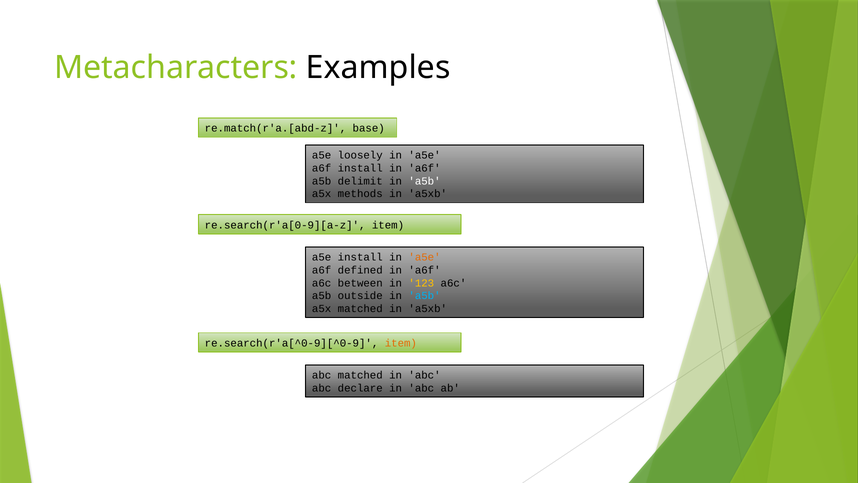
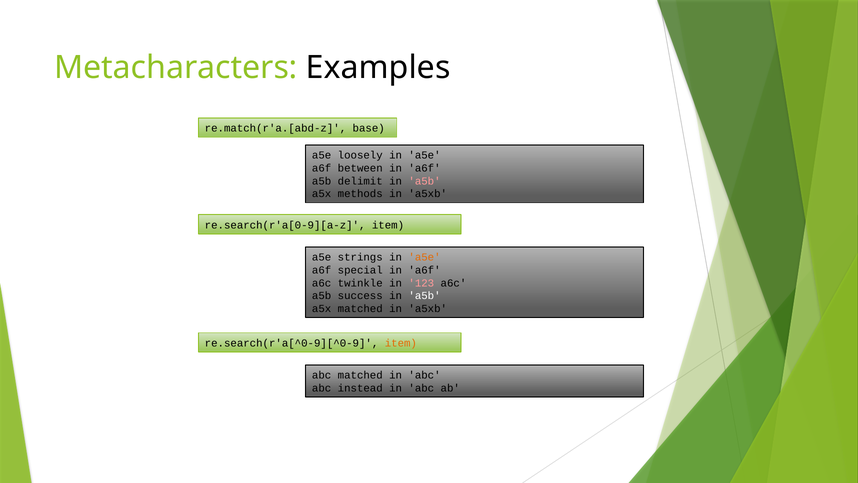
a6f install: install -> between (360, 168)
a5b colour: white -> pink (425, 181)
a5e install: install -> strings (360, 257)
defined: defined -> special (360, 270)
between: between -> twinkle (360, 283)
123 colour: yellow -> pink (421, 283)
outside: outside -> success (360, 296)
a5b colour: light blue -> white (425, 296)
declare: declare -> instead (360, 388)
